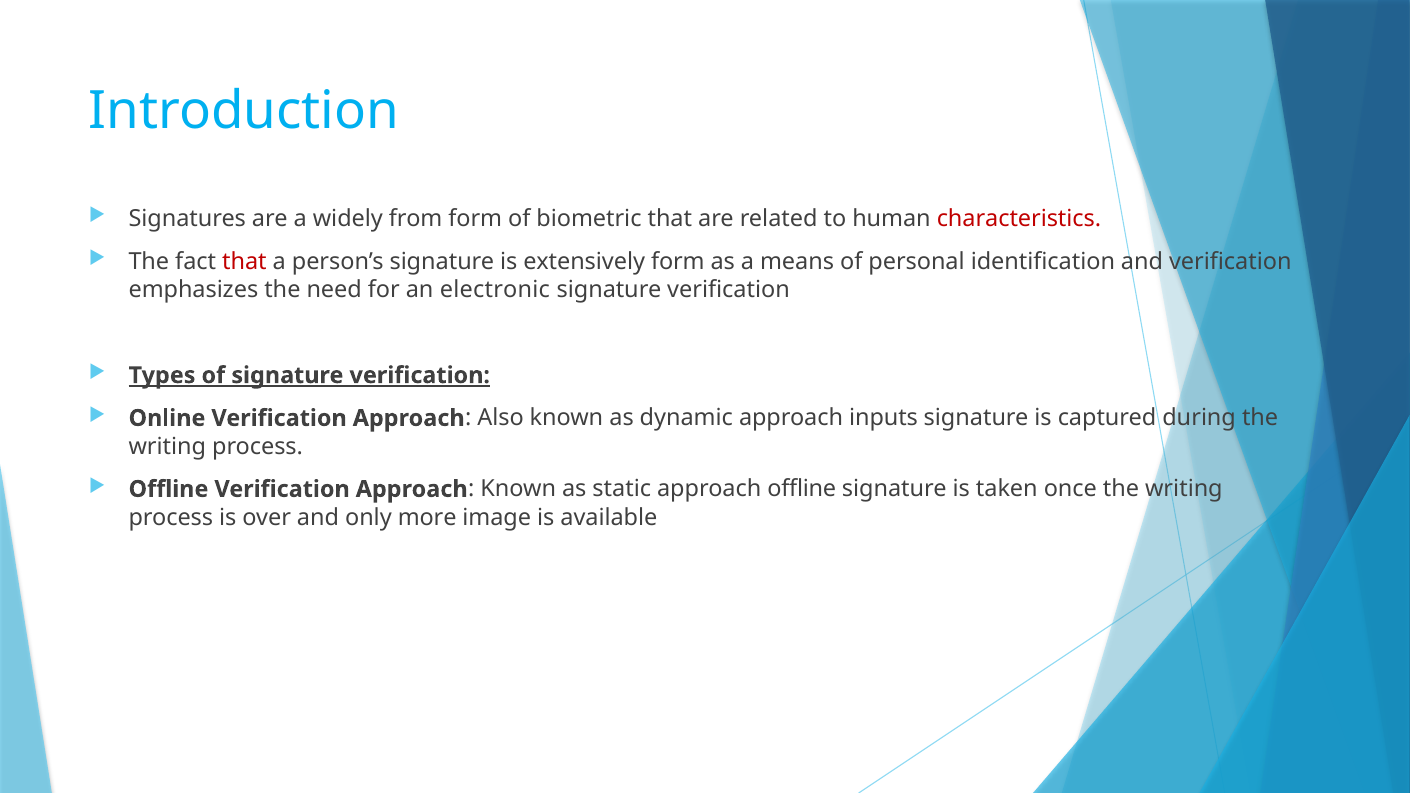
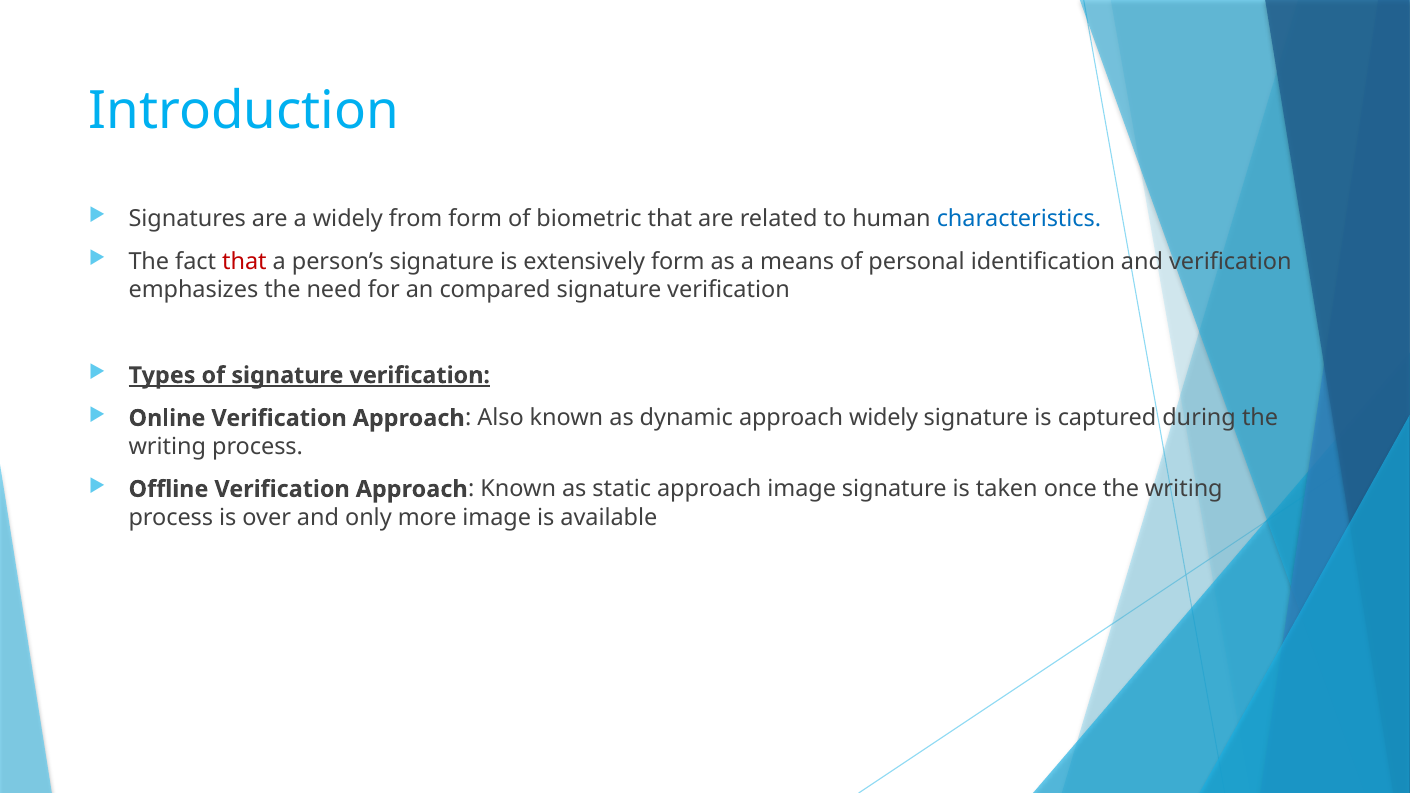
characteristics colour: red -> blue (1019, 219)
electronic: electronic -> compared (495, 290)
approach inputs: inputs -> widely (884, 418)
approach offline: offline -> image (802, 489)
